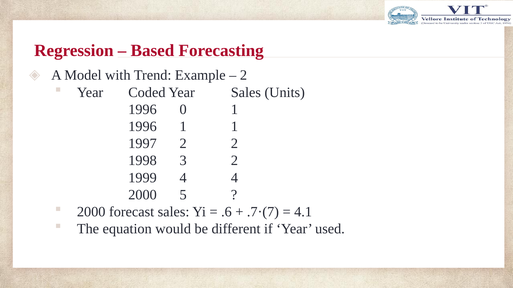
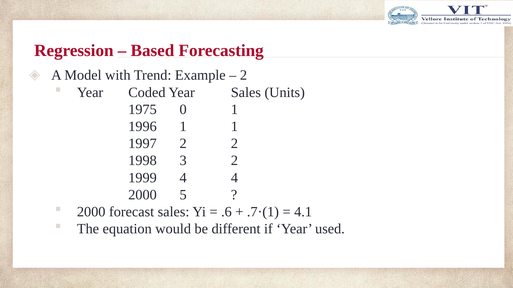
1996: 1996 -> 1975 (142, 110)
.7·(7: .7·(7 -> .7·(1 (263, 212)
